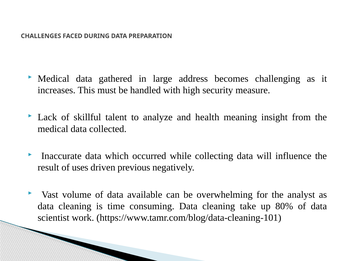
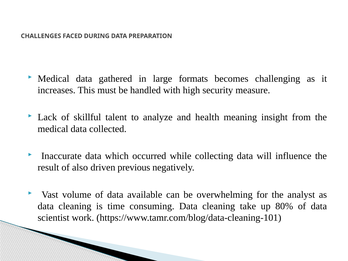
address: address -> formats (193, 79)
uses: uses -> also (80, 168)
